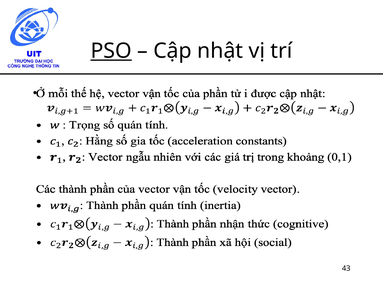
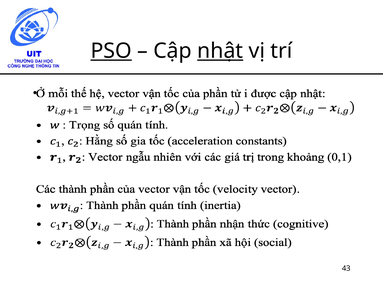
nhật underline: none -> present (220, 51)
